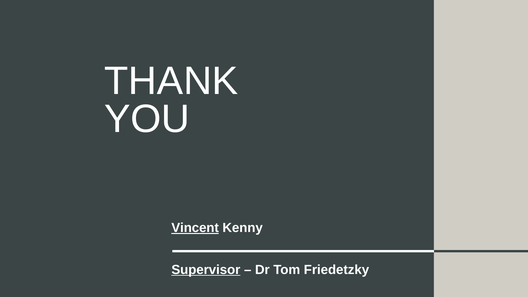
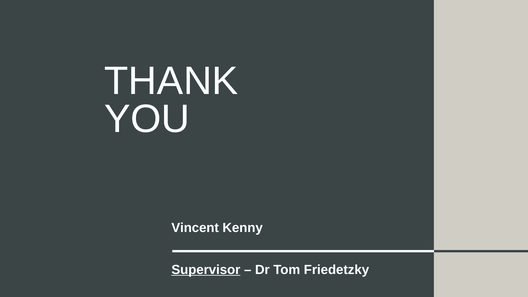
Vincent underline: present -> none (195, 228)
